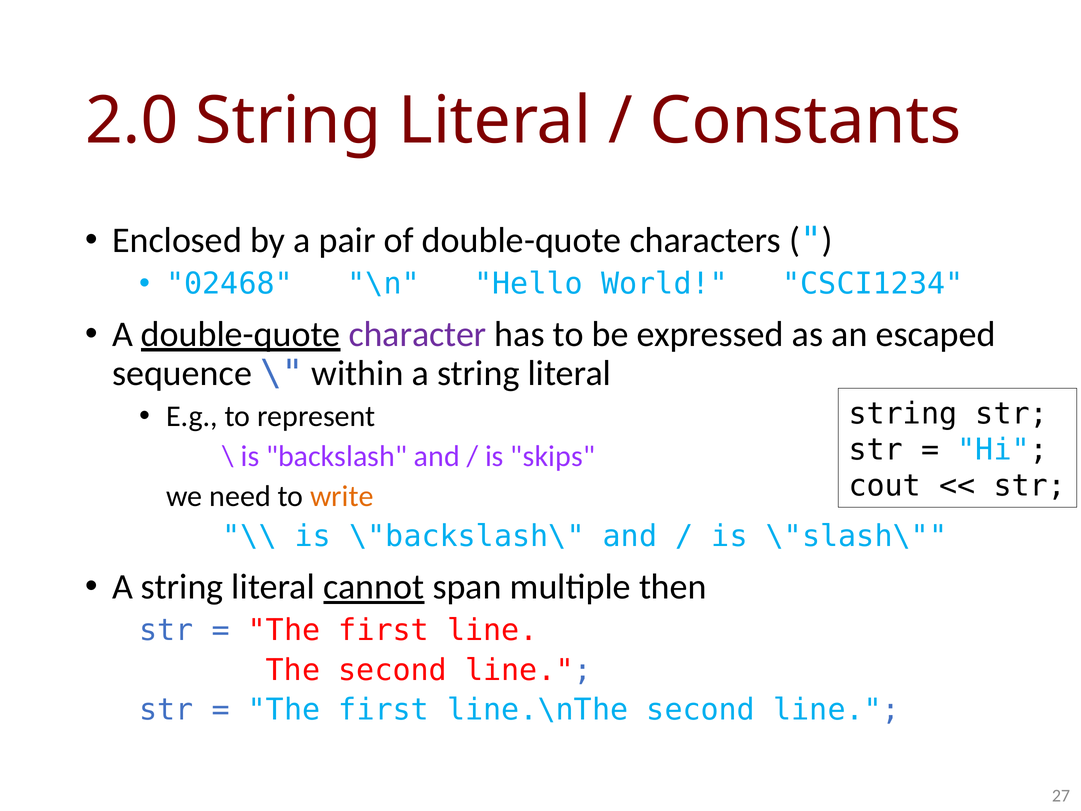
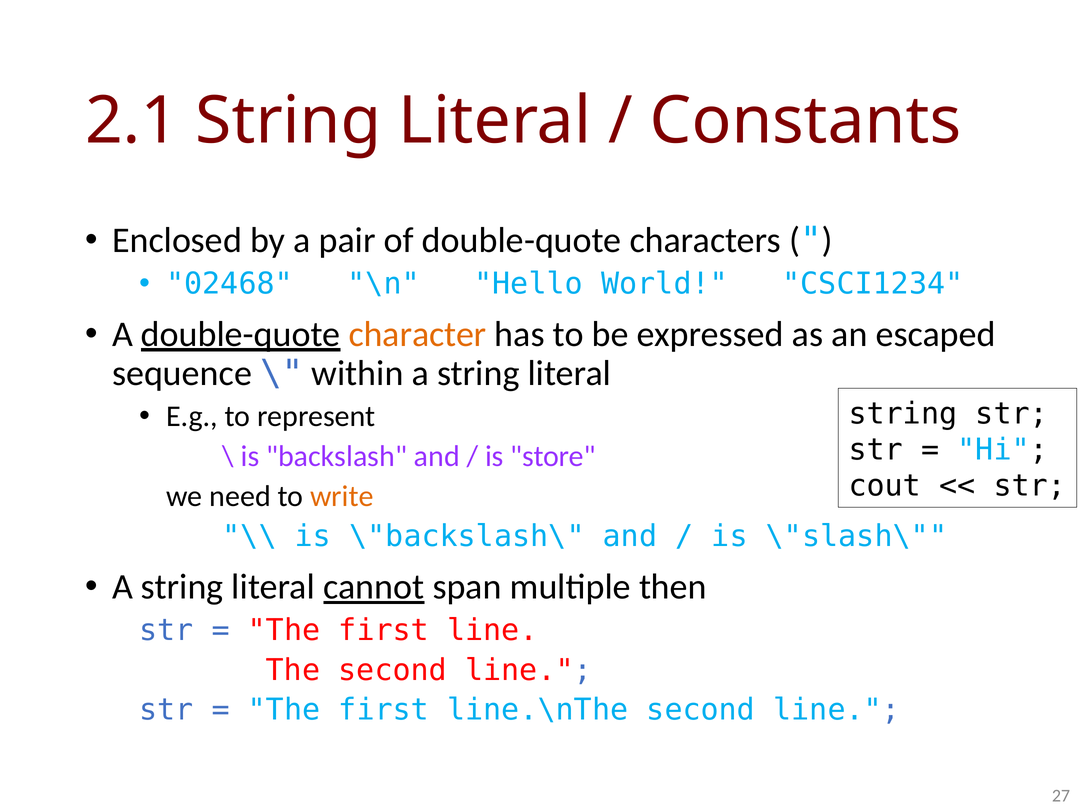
2.0: 2.0 -> 2.1 (132, 121)
character colour: purple -> orange (418, 334)
skips: skips -> store (553, 456)
